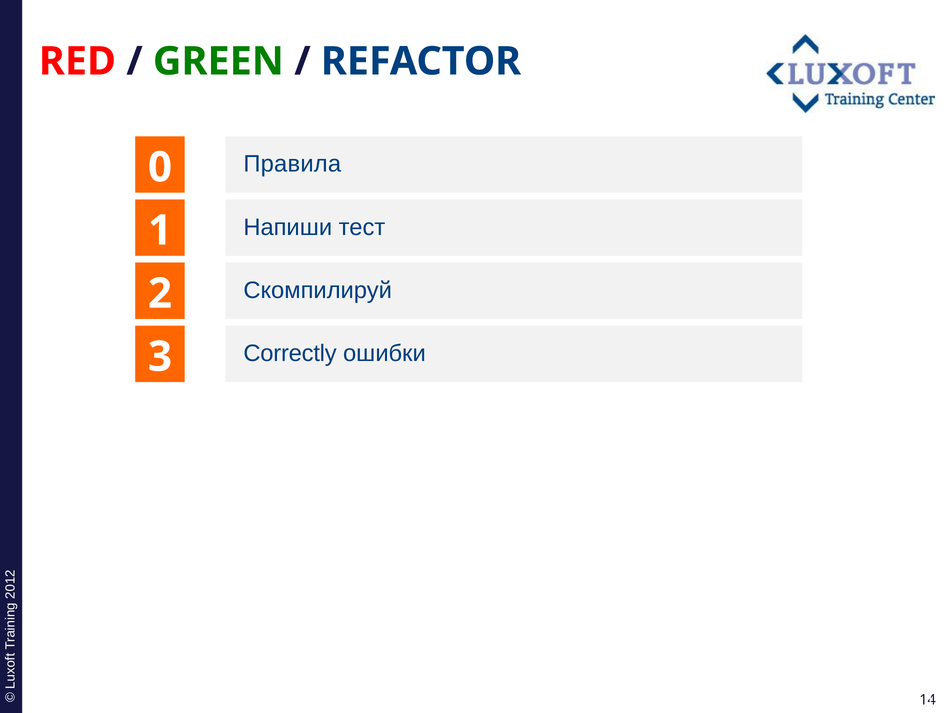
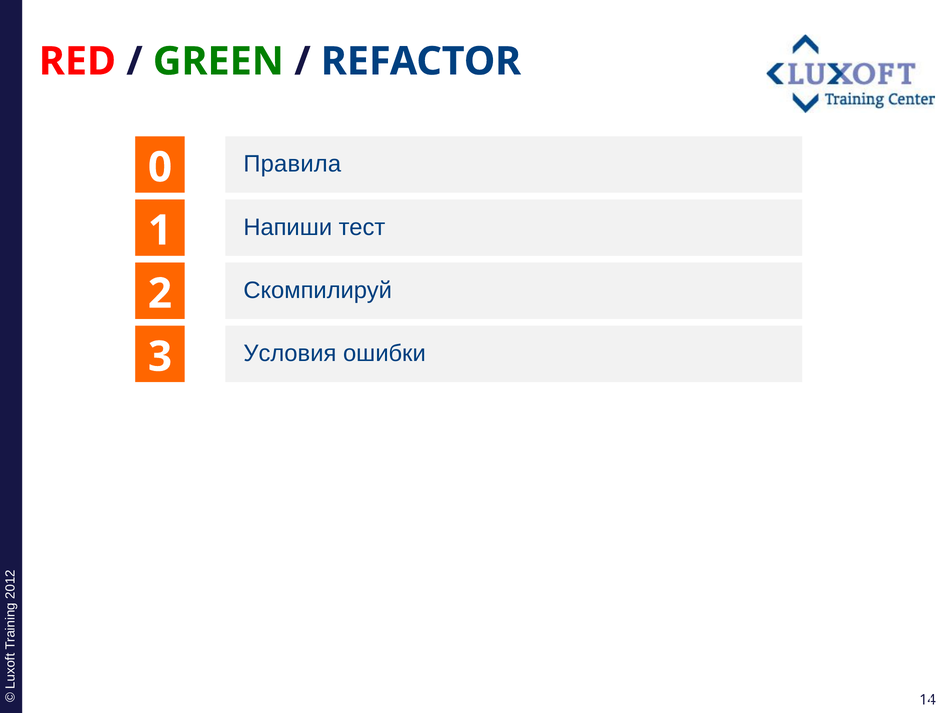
Correctly: Correctly -> Условия (290, 353)
